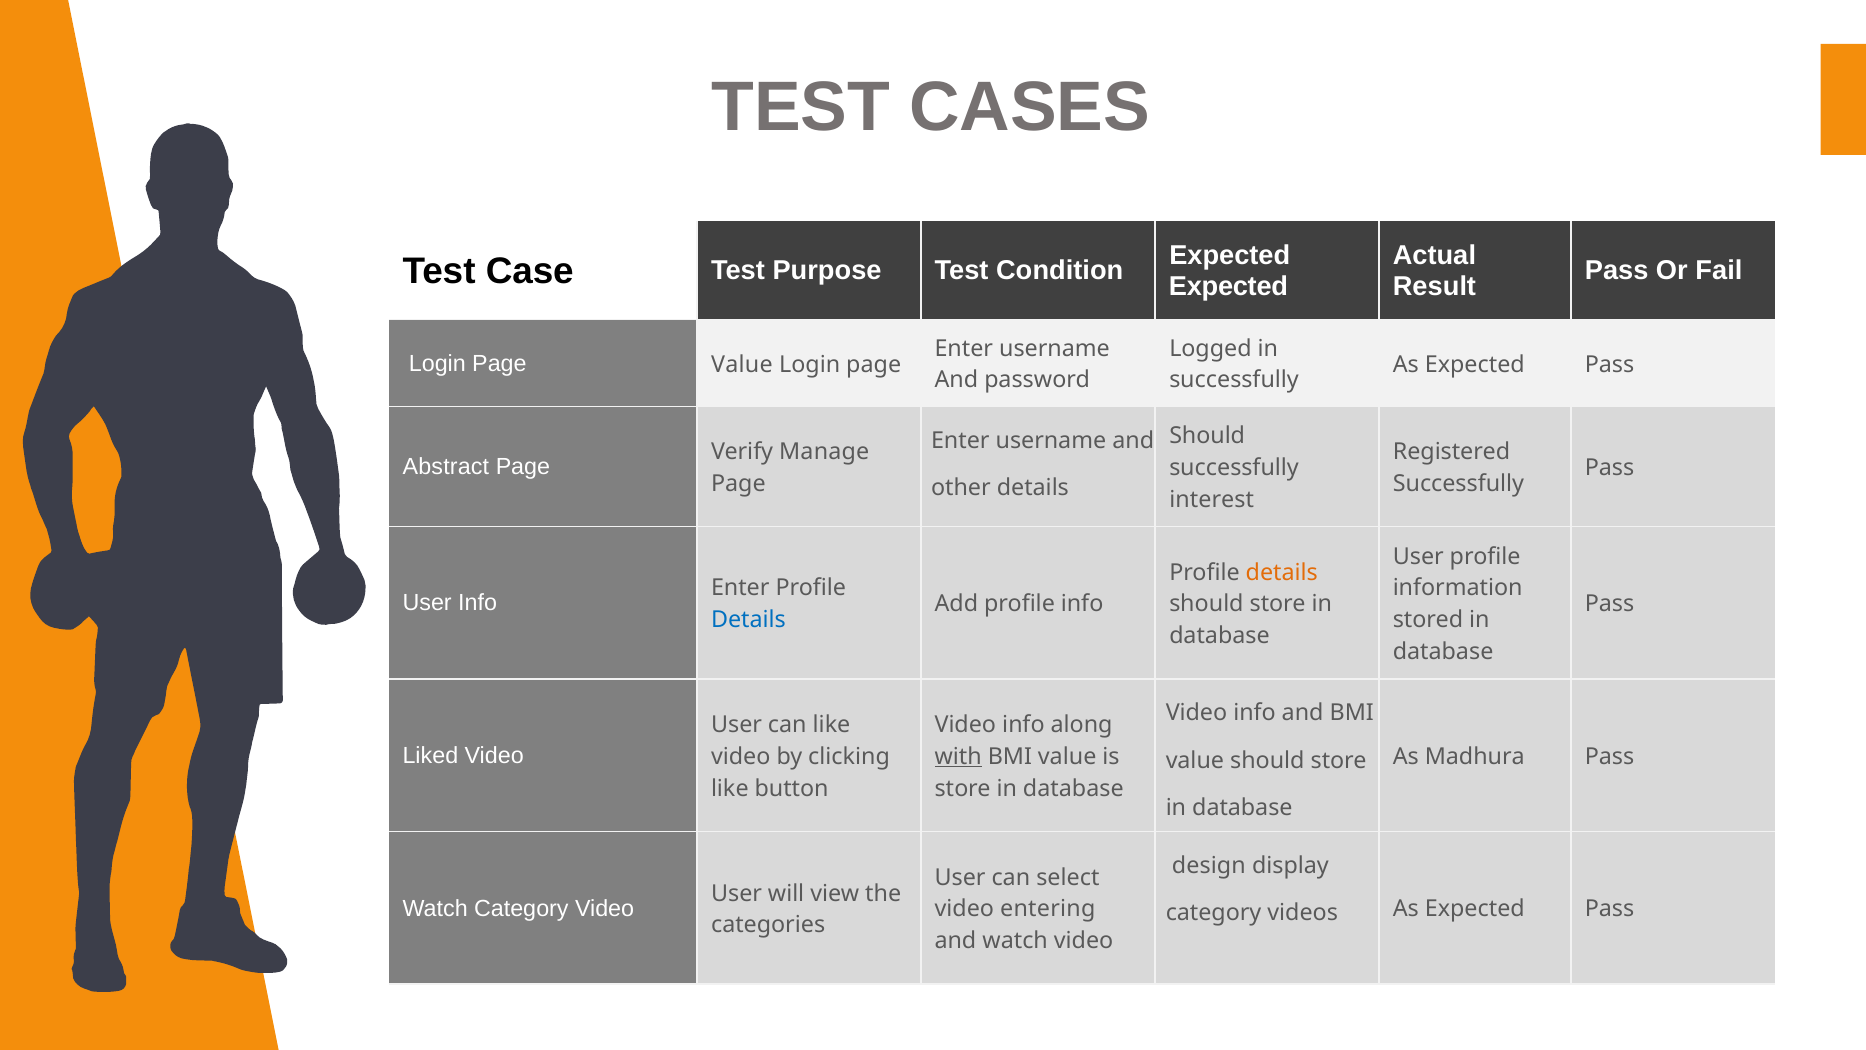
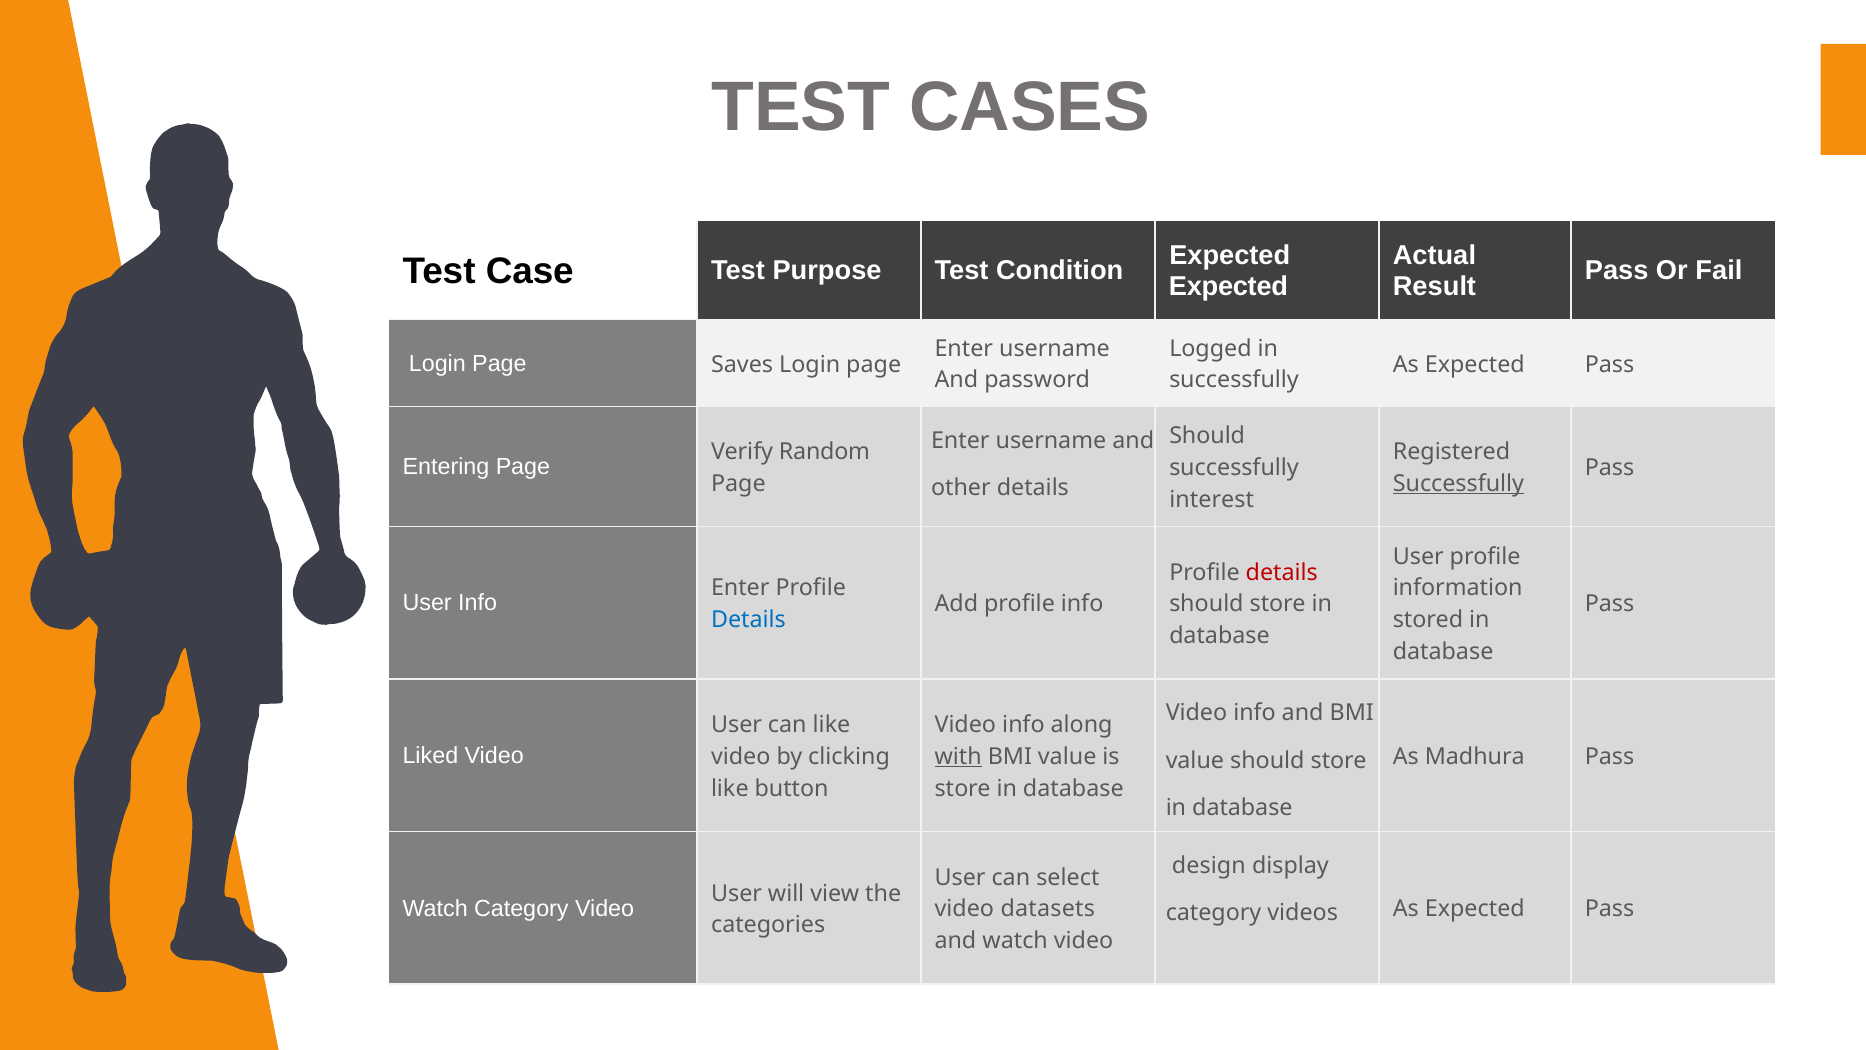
Page Value: Value -> Saves (742, 364)
Abstract: Abstract -> Entering (446, 467)
Manage: Manage -> Random (824, 452)
Successfully underline: none -> present (1458, 484)
details colour: orange -> red (1282, 572)
entering: entering -> datasets (1048, 909)
